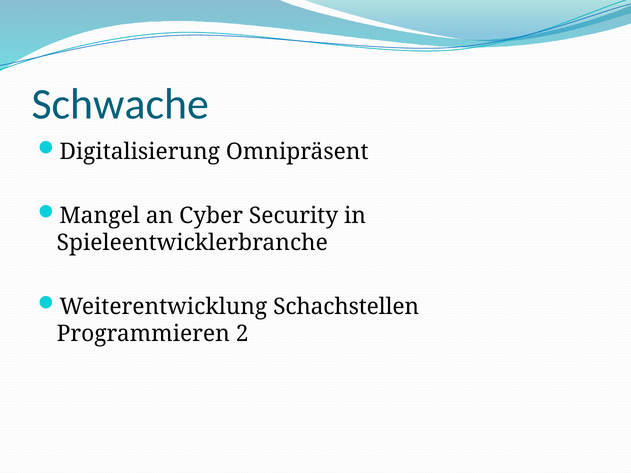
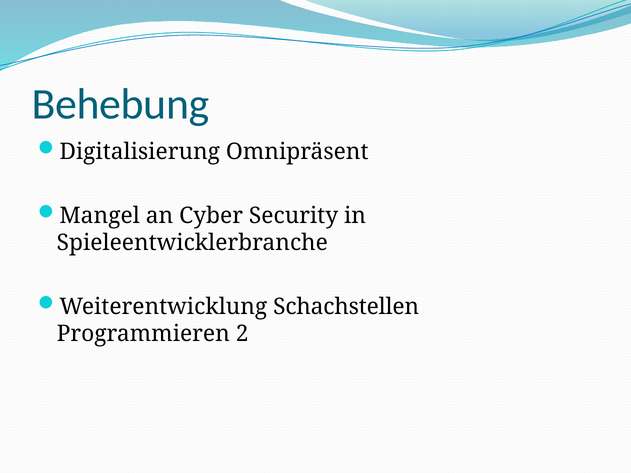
Schwache: Schwache -> Behebung (120, 104)
